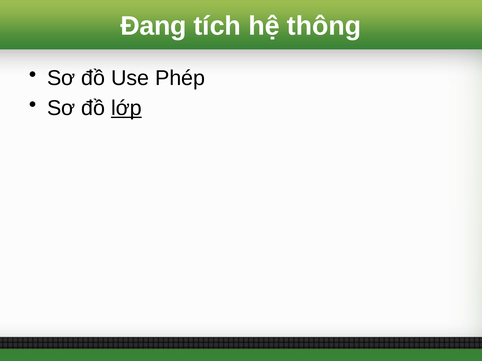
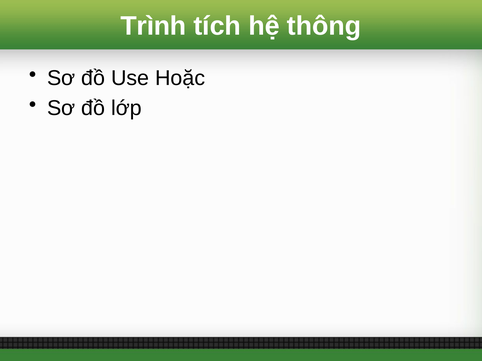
Đang: Đang -> Trình (153, 26)
Phép: Phép -> Hoặc (180, 78)
lớp underline: present -> none (126, 108)
